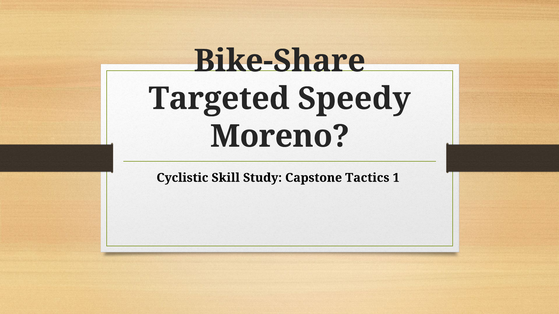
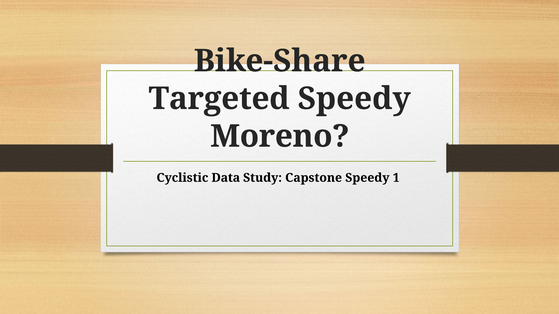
Skill: Skill -> Data (226, 178)
Capstone Tactics: Tactics -> Speedy (367, 178)
